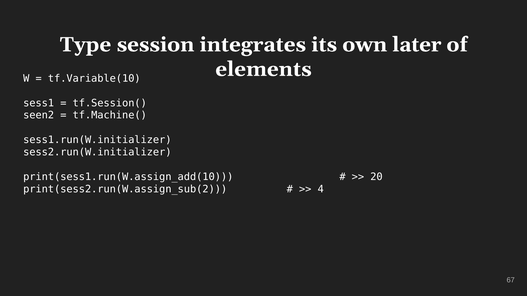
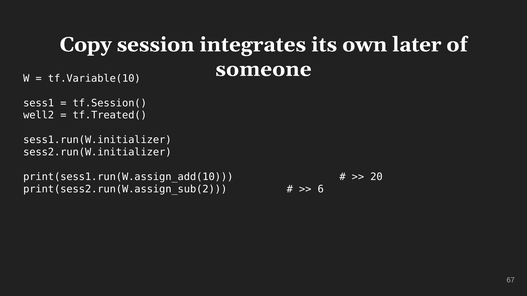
Type: Type -> Copy (86, 45)
elements: elements -> someone (263, 69)
seen2: seen2 -> well2 (39, 115)
tf.Machine(: tf.Machine( -> tf.Treated( (110, 115)
4: 4 -> 6 (321, 189)
